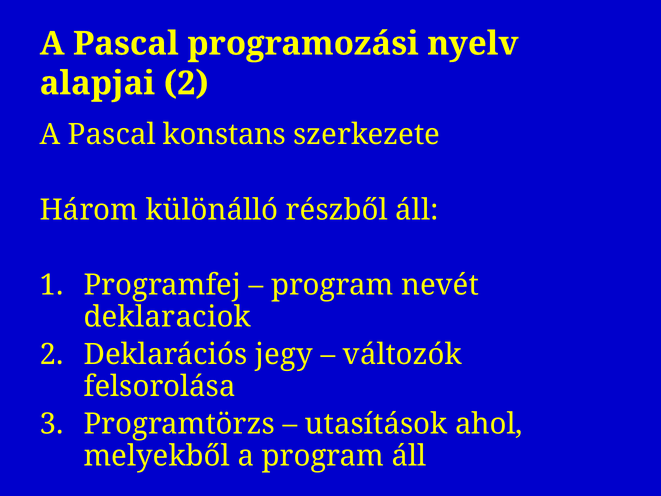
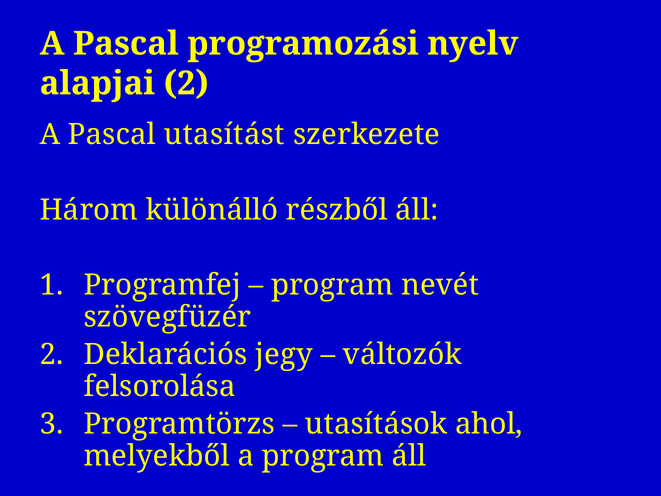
konstans: konstans -> utasítást (224, 135)
deklaraciok: deklaraciok -> szövegfüzér (167, 317)
